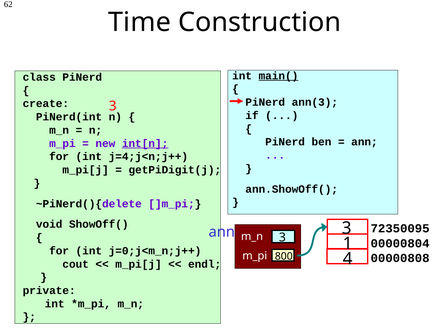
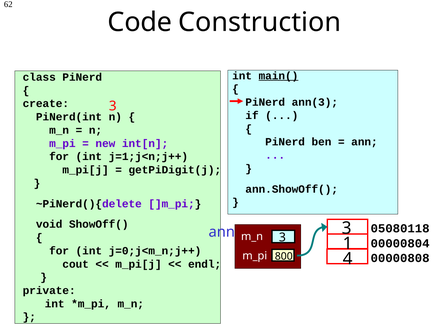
Time: Time -> Code (140, 22)
int[n underline: present -> none (145, 143)
j=4;j<n;j++: j=4;j<n;j++ -> j=1;j<n;j++ (148, 157)
72350095: 72350095 -> 05080118 (400, 228)
